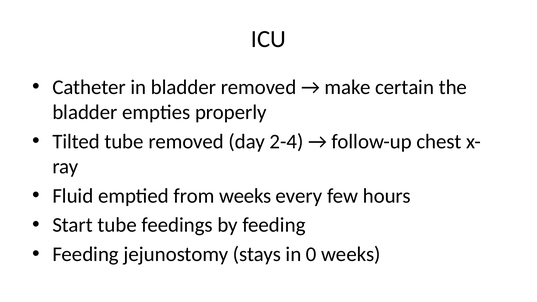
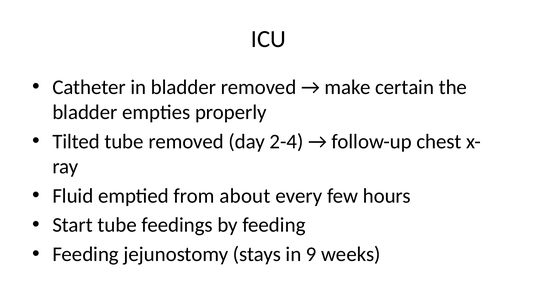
from weeks: weeks -> about (245, 196)
0: 0 -> 9 (311, 254)
